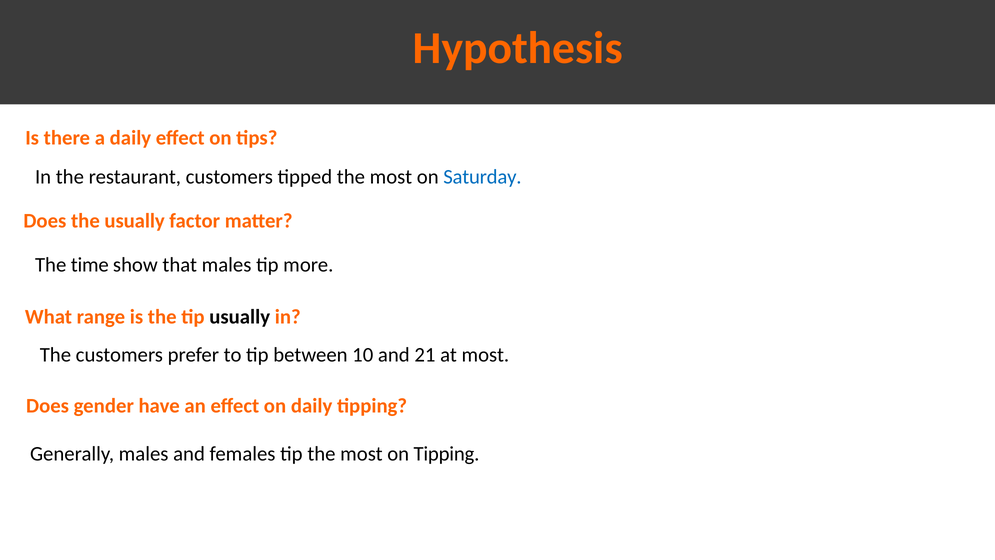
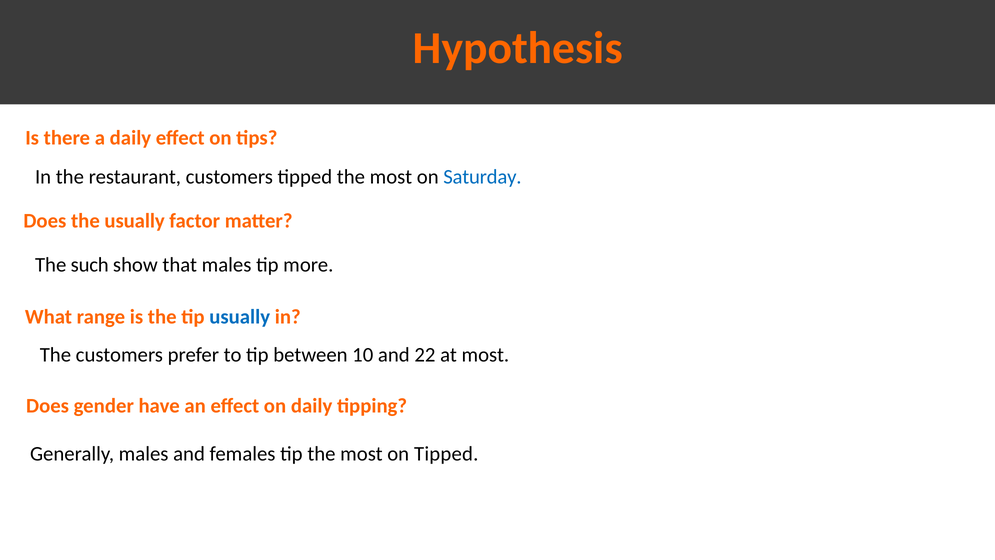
time: time -> such (90, 265)
usually colour: black -> blue (240, 317)
21: 21 -> 22 (425, 355)
on Tipping: Tipping -> Tipped (446, 453)
